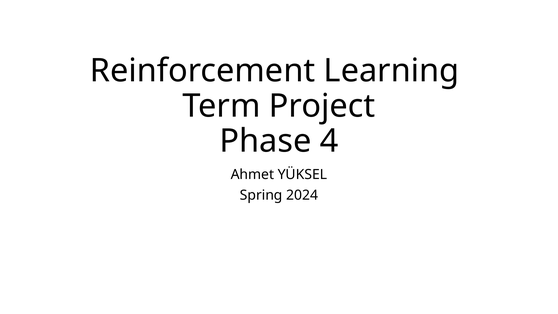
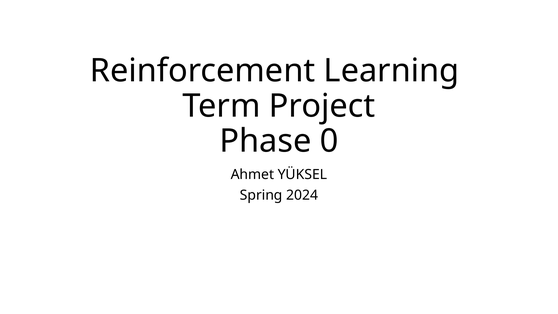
4: 4 -> 0 (329, 141)
